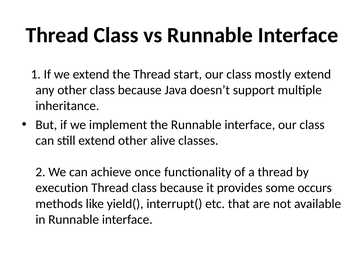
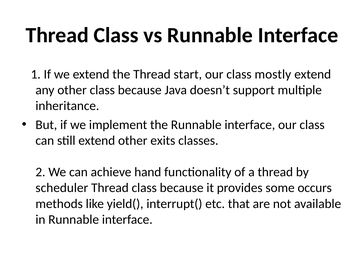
alive: alive -> exits (163, 141)
once: once -> hand (148, 172)
execution: execution -> scheduler (62, 188)
